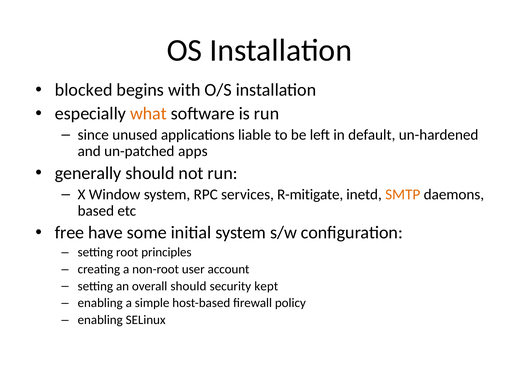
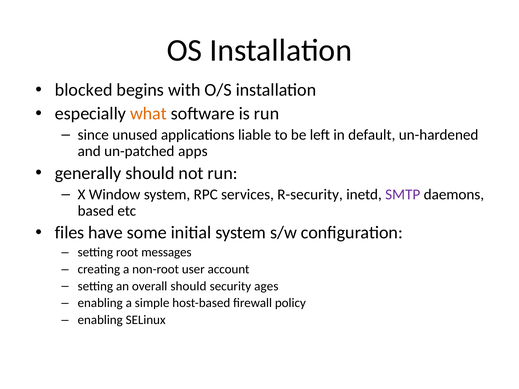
R-mitigate: R-mitigate -> R-security (310, 195)
SMTP colour: orange -> purple (403, 195)
free: free -> files (70, 233)
principles: principles -> messages (166, 253)
kept: kept -> ages (266, 286)
